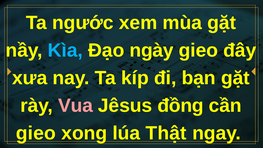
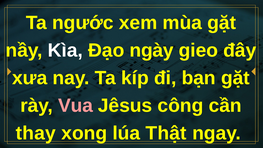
Kìa colour: light blue -> white (65, 50)
đồng: đồng -> công (180, 106)
gieo: gieo -> thay (36, 133)
